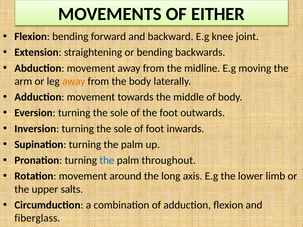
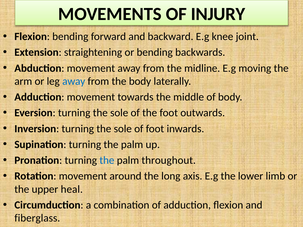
EITHER: EITHER -> INJURY (218, 14)
away colour: orange -> blue (74, 81)
salts: salts -> heal (72, 189)
